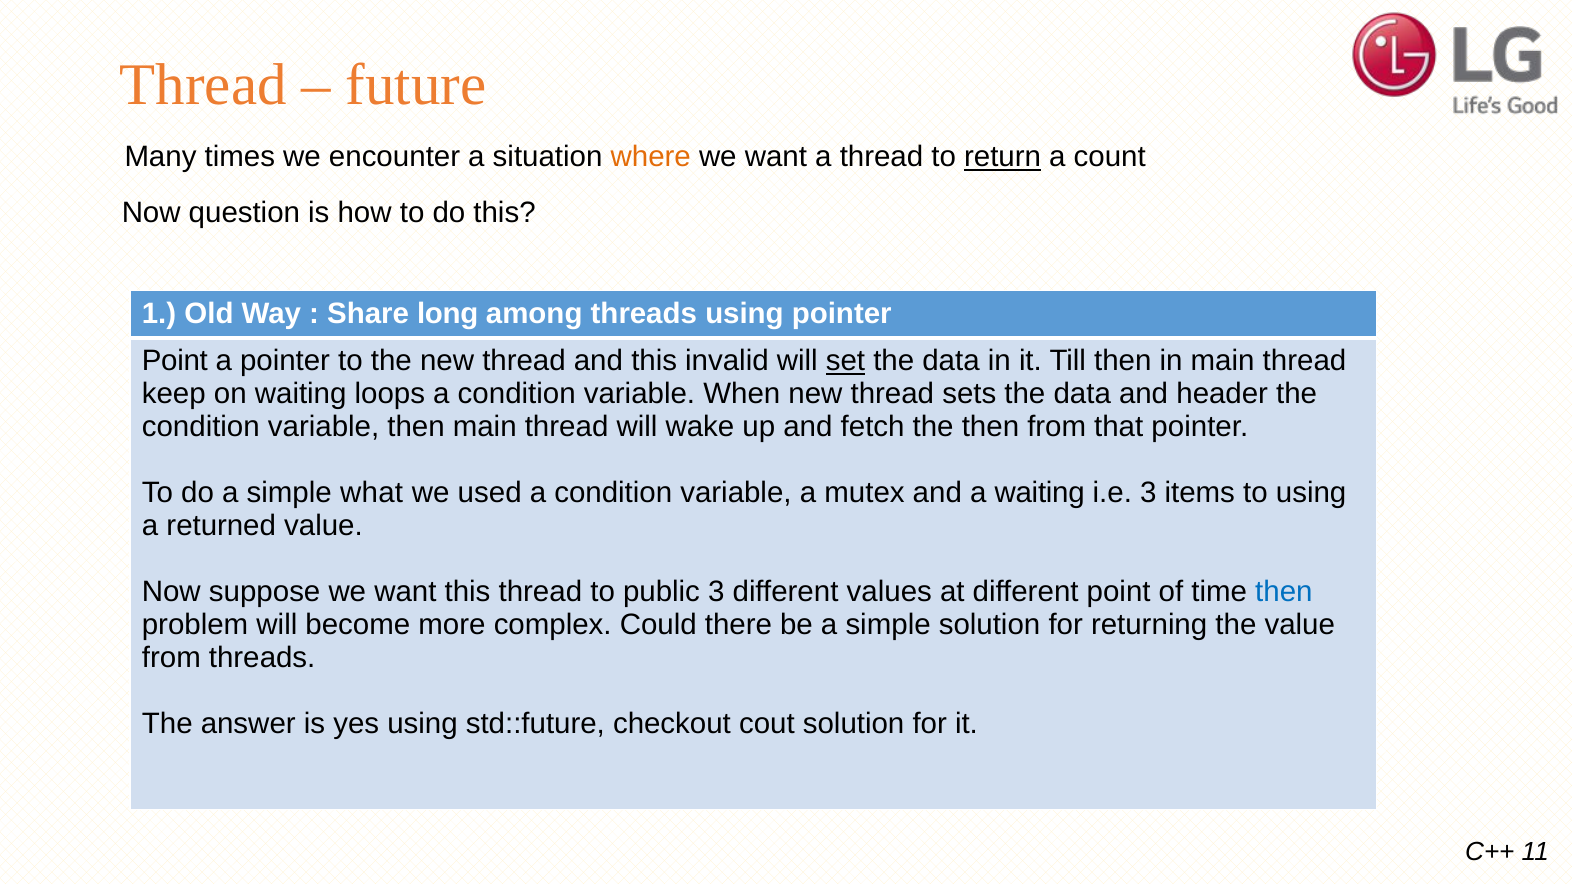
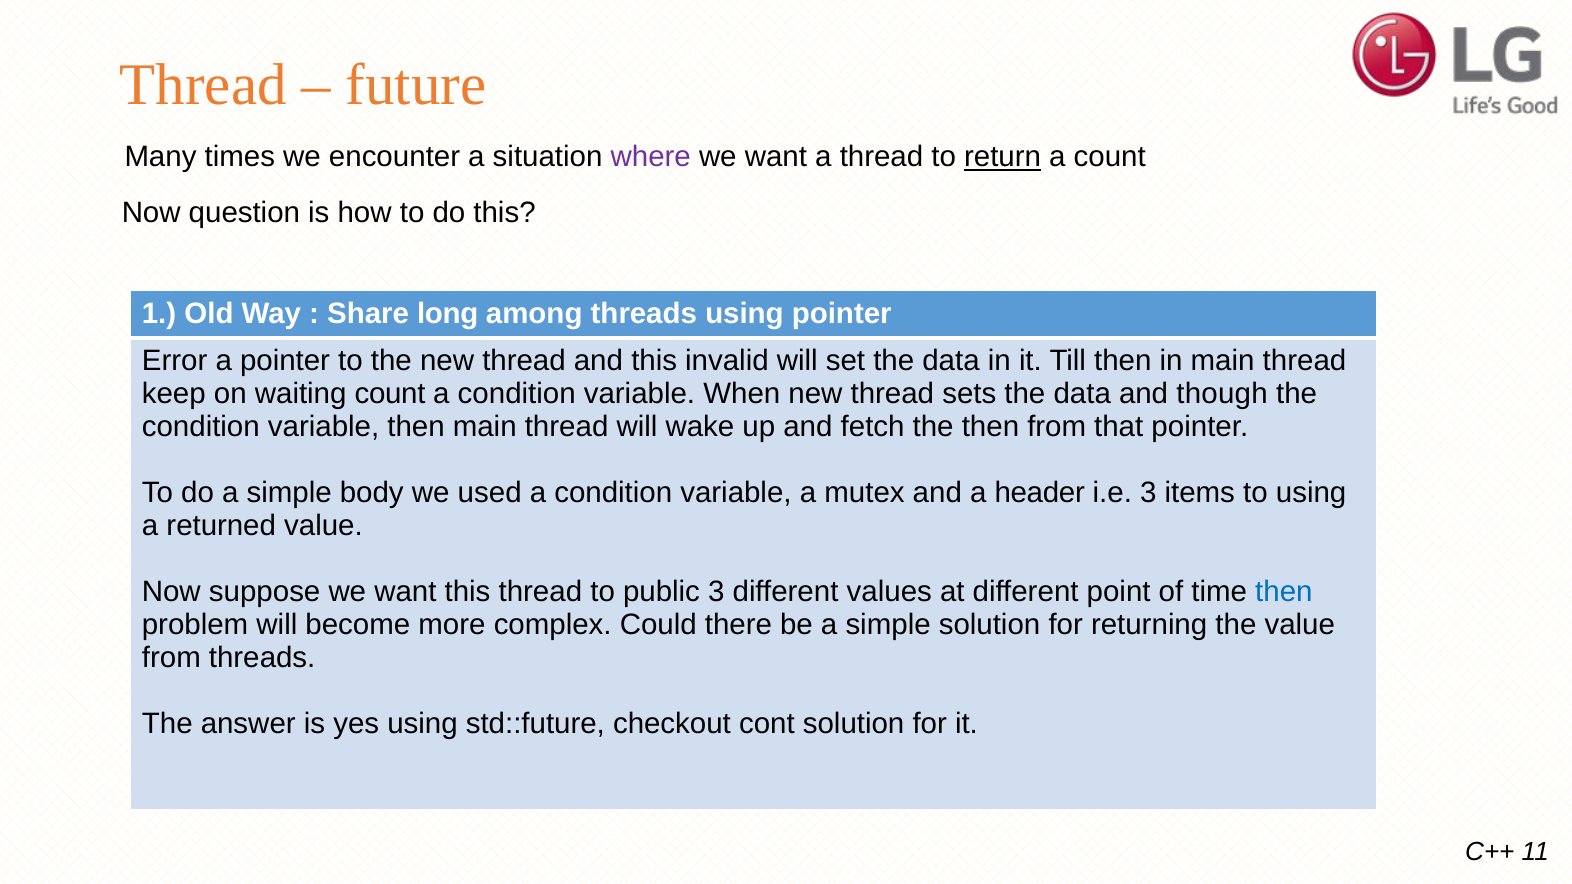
where colour: orange -> purple (651, 157)
Point: Point -> Error (175, 361)
set underline: present -> none (846, 361)
waiting loops: loops -> count (390, 394)
header: header -> though (1222, 394)
what: what -> body (372, 493)
a waiting: waiting -> header (1040, 493)
cout: cout -> cont (767, 724)
